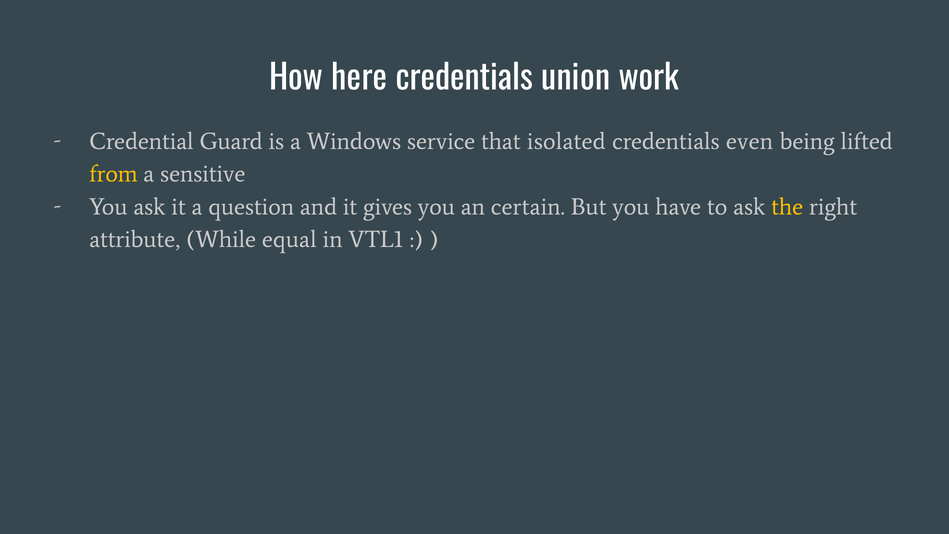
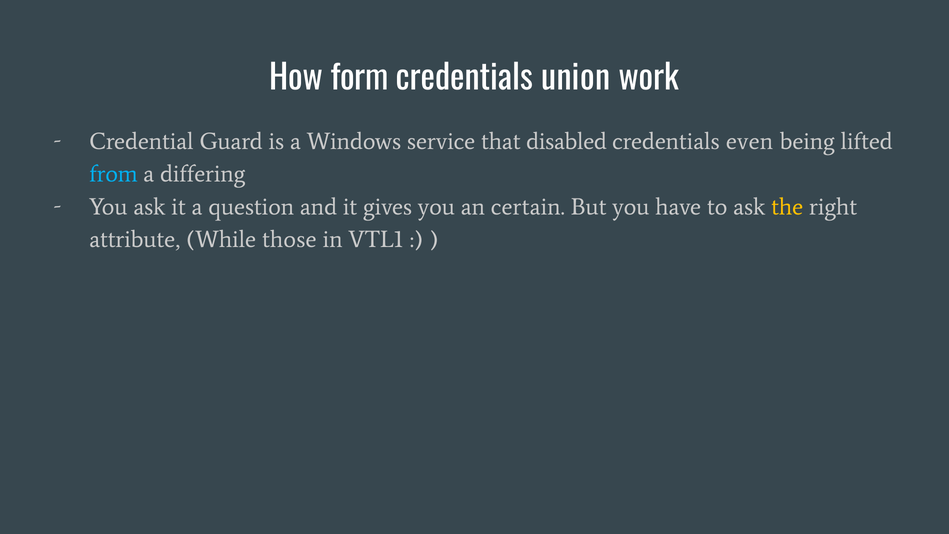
here: here -> form (360, 79)
isolated: isolated -> disabled (567, 141)
from colour: yellow -> light blue (113, 174)
sensitive: sensitive -> differing (203, 174)
equal: equal -> those (289, 240)
